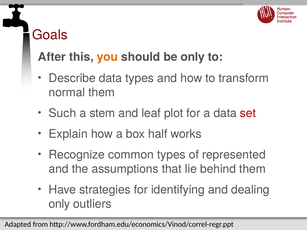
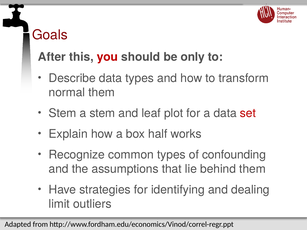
you colour: orange -> red (107, 57)
Such: Such -> Stem (62, 113)
represented: represented -> confounding (234, 155)
only: only -> limit (59, 204)
